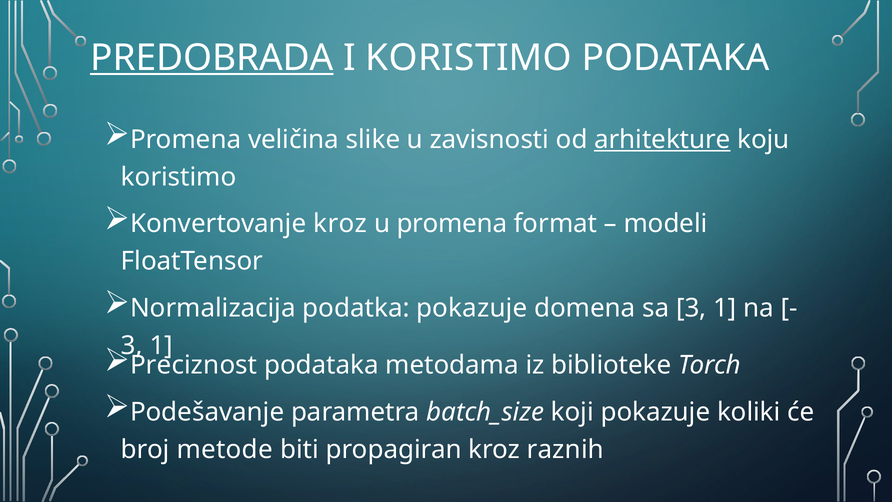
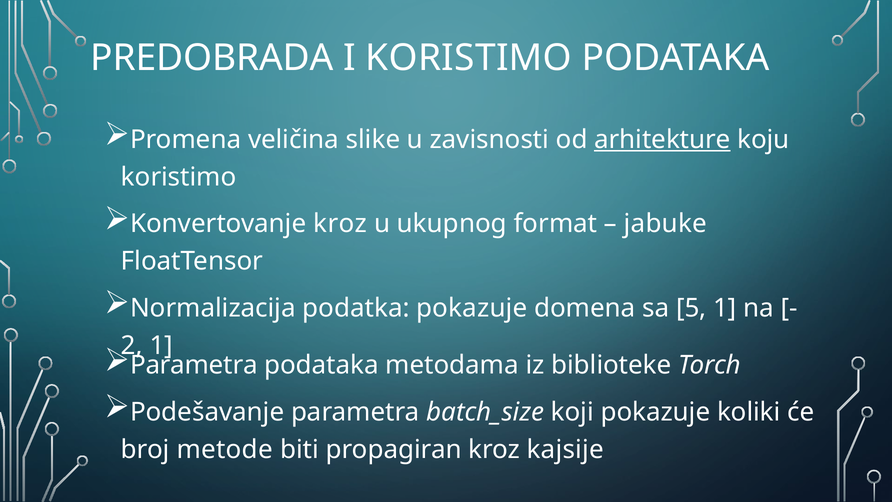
PREDOBRADA underline: present -> none (212, 58)
u promena: promena -> ukupnog (452, 224)
modeli: modeli -> jabuke (665, 224)
sa 3: 3 -> 5 (691, 308)
3: 3 -> 2 (132, 345)
Preciznost: Preciznost -> Parametra (194, 365)
raznih: raznih -> kajsije (565, 449)
